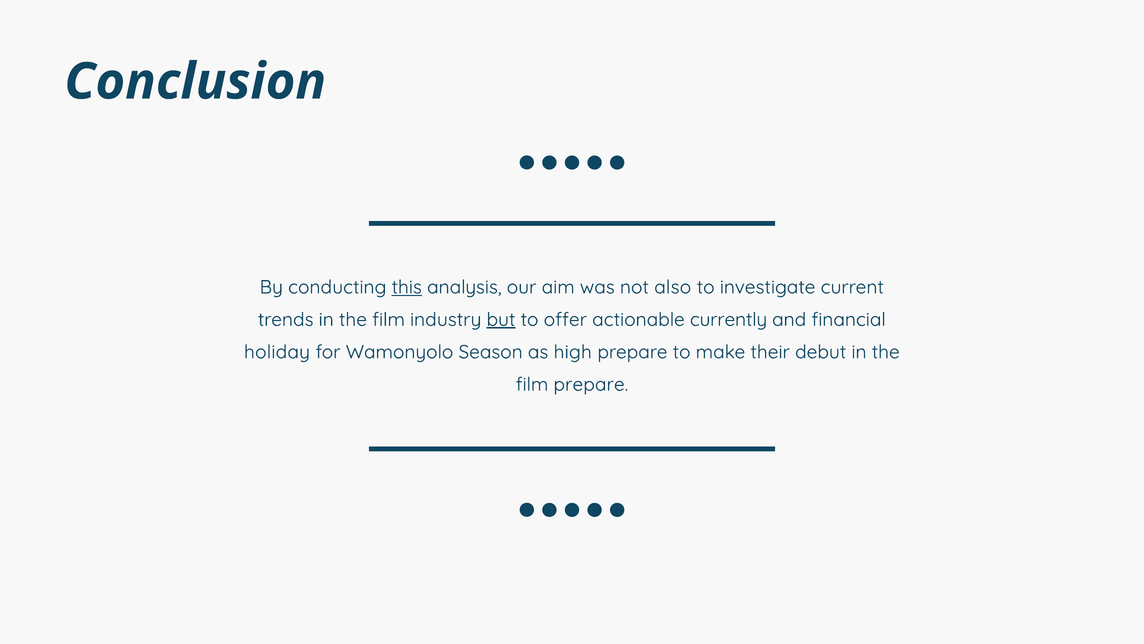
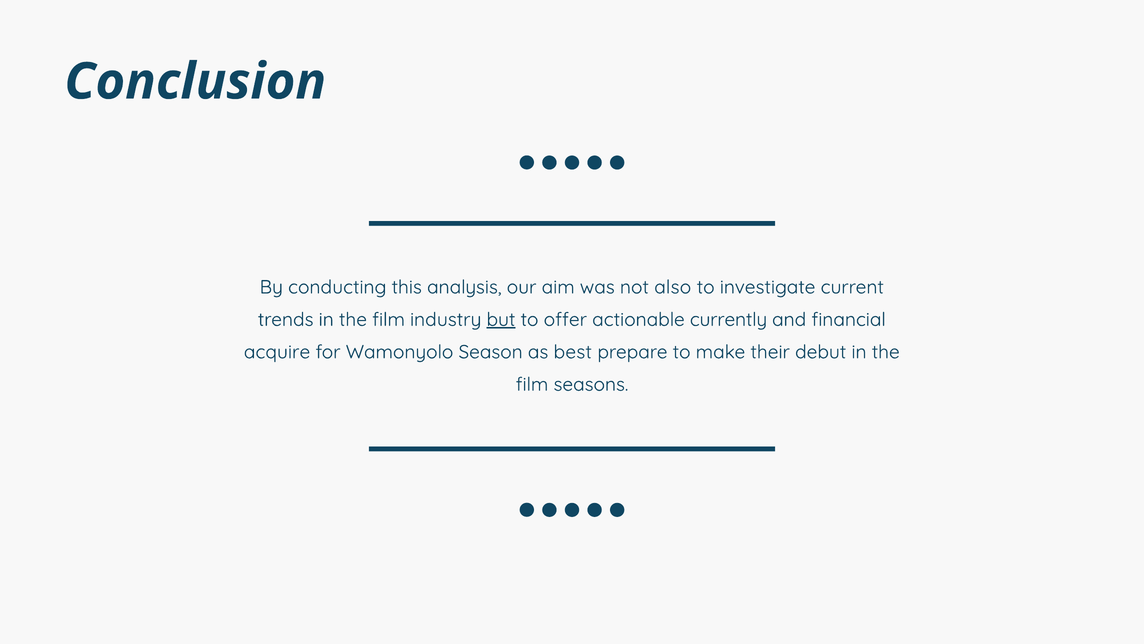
this underline: present -> none (407, 287)
holiday: holiday -> acquire (277, 352)
high: high -> best (573, 352)
film prepare: prepare -> seasons (591, 384)
